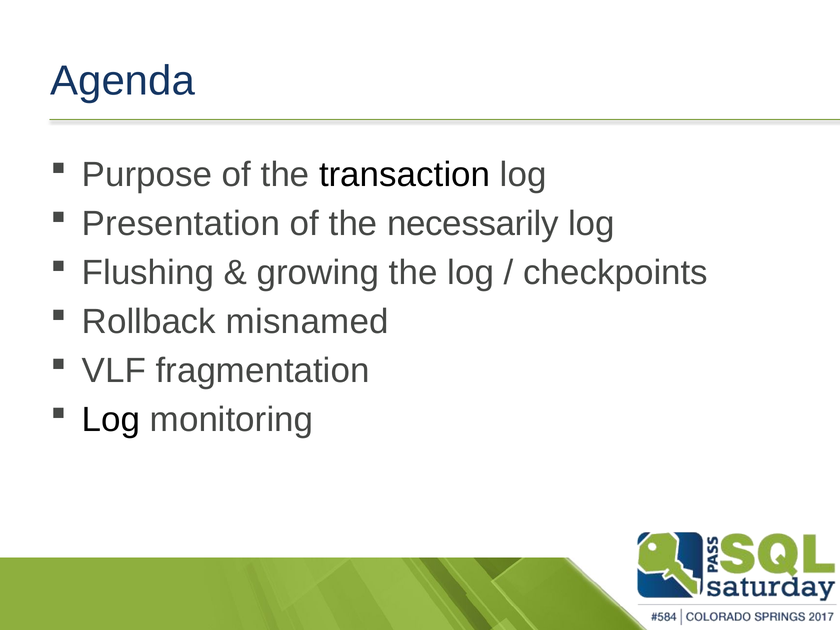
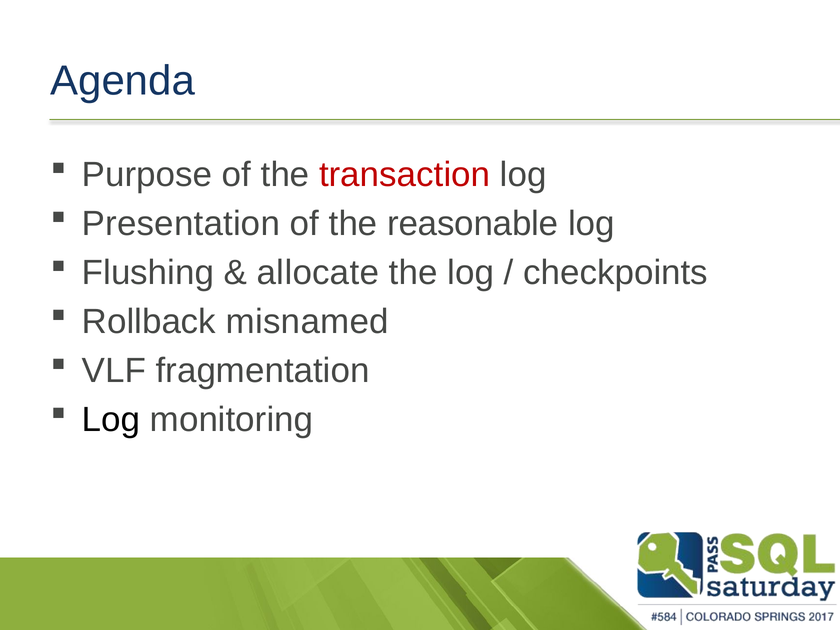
transaction colour: black -> red (405, 175)
necessarily: necessarily -> reasonable (473, 224)
growing: growing -> allocate (318, 273)
